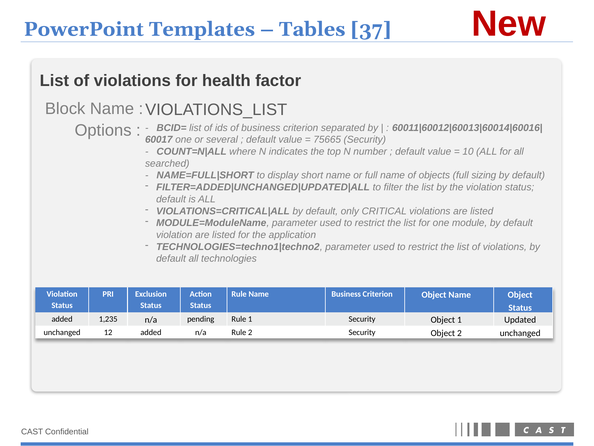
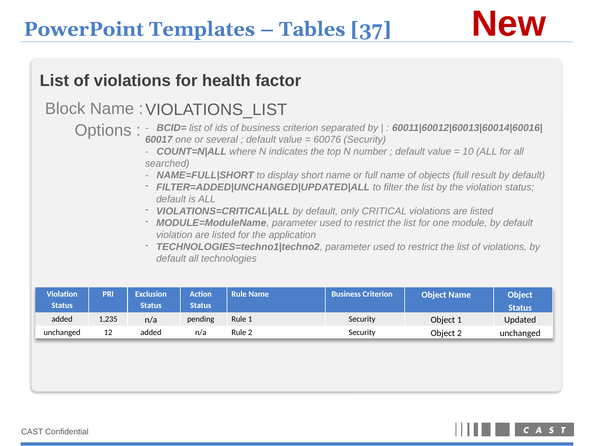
75665: 75665 -> 60076 (327, 140)
sizing: sizing -> result (484, 175)
